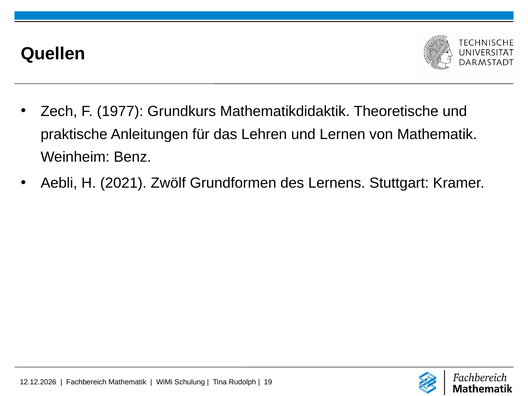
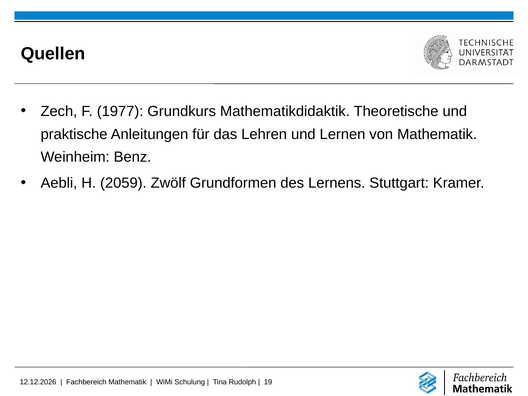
2021: 2021 -> 2059 (123, 183)
